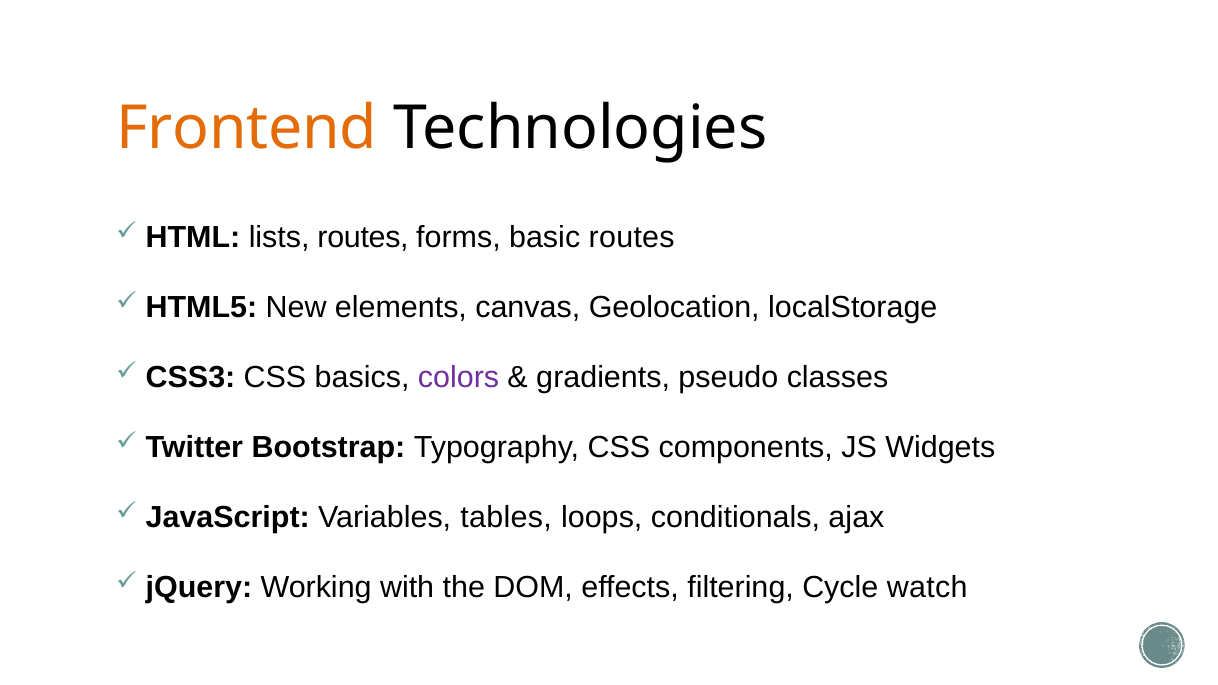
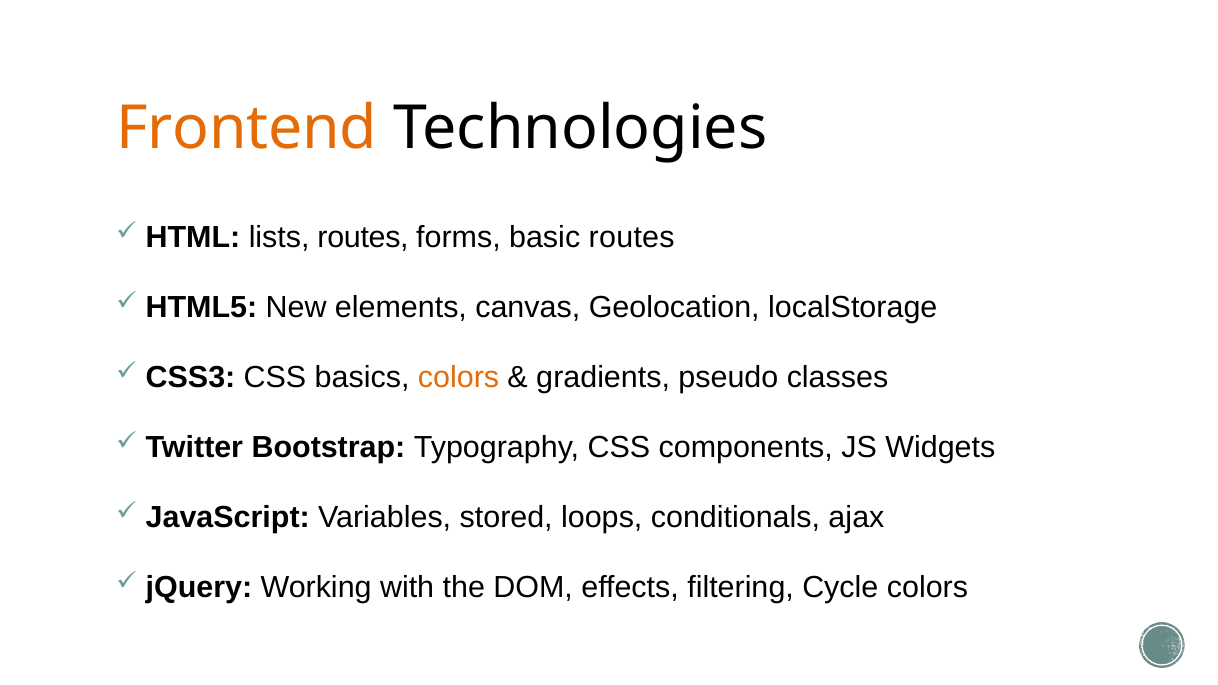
colors colour: purple -> orange (459, 377)
tables: tables -> stored (506, 517)
Cycle watch: watch -> colors (927, 587)
